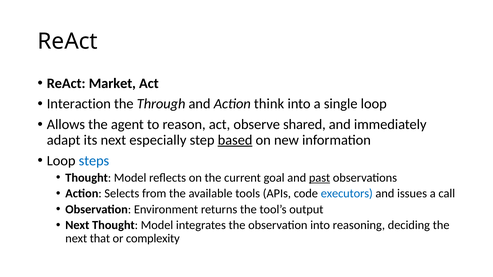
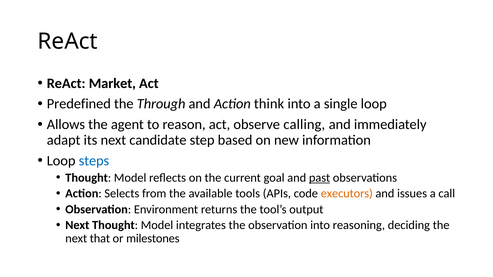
Interaction: Interaction -> Predefined (79, 104)
shared: shared -> calling (304, 125)
especially: especially -> candidate (158, 140)
based underline: present -> none (235, 140)
executors colour: blue -> orange (347, 194)
complexity: complexity -> milestones (153, 239)
